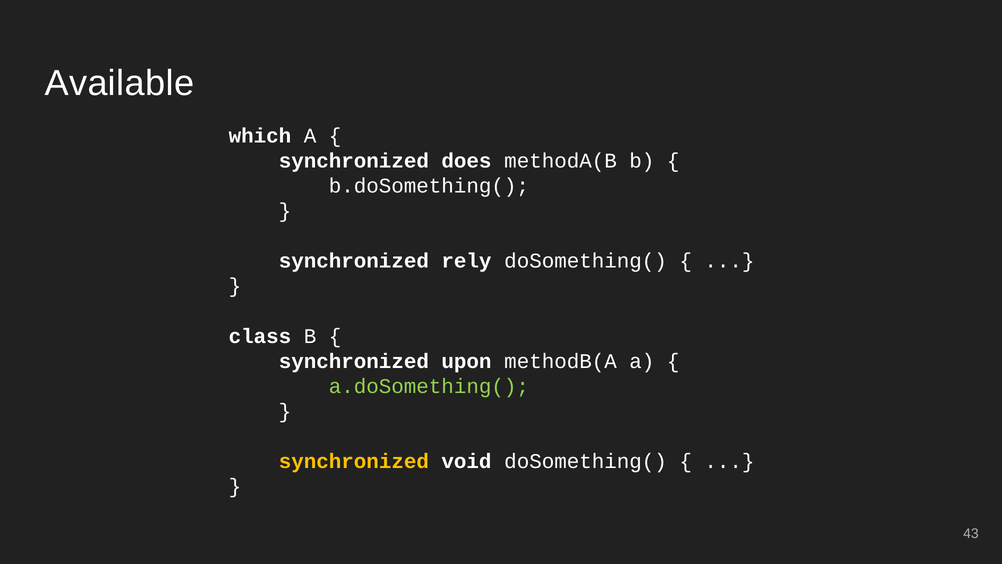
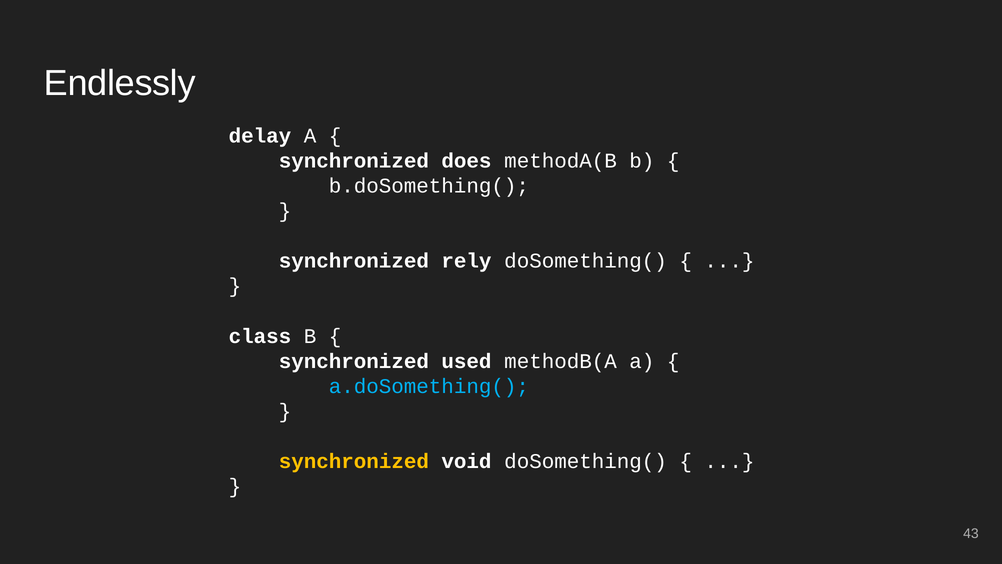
Available: Available -> Endlessly (120, 83)
which: which -> delay (260, 136)
upon: upon -> used (466, 361)
a.doSomething( colour: light green -> light blue (429, 386)
